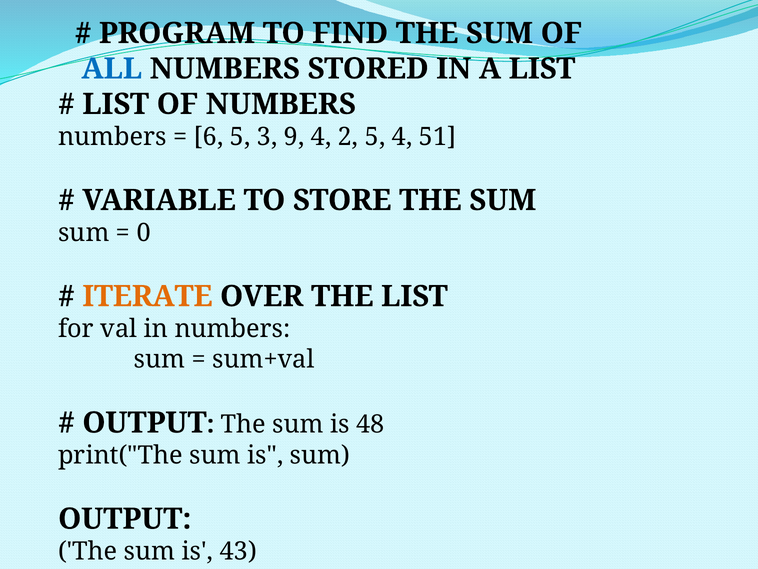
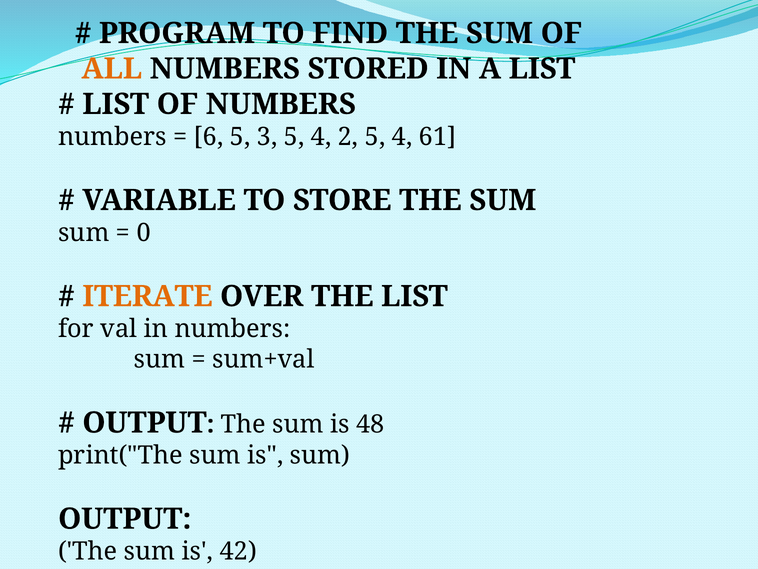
ALL colour: blue -> orange (112, 69)
3 9: 9 -> 5 (294, 137)
51: 51 -> 61 (438, 137)
43: 43 -> 42 (238, 551)
